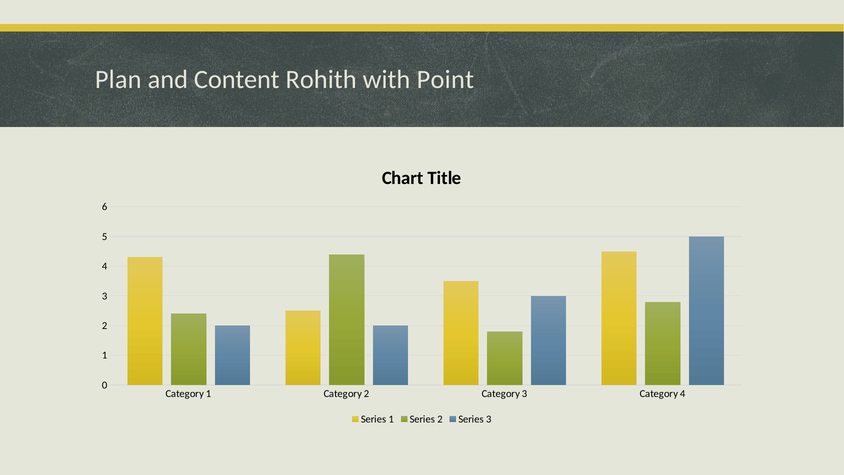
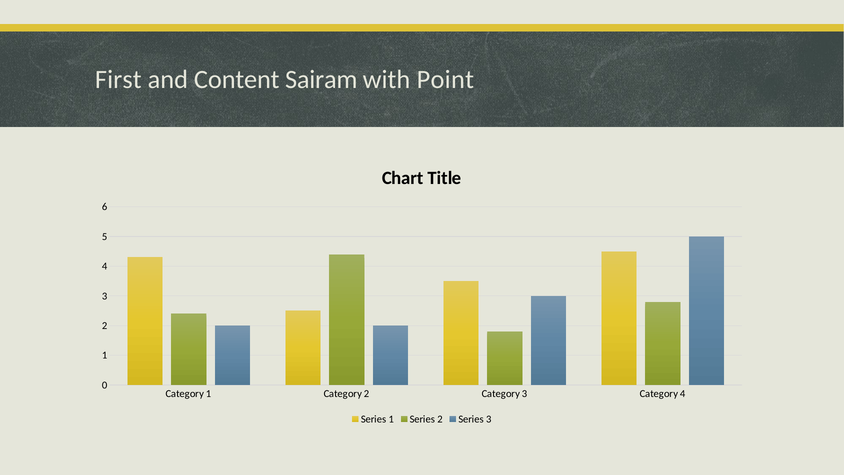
Plan: Plan -> First (118, 80)
Rohith: Rohith -> Sairam (321, 80)
